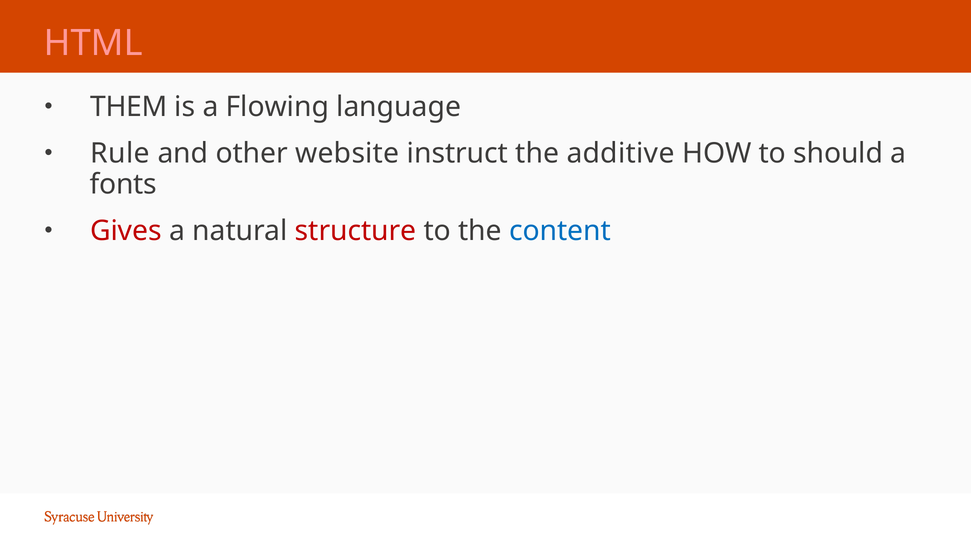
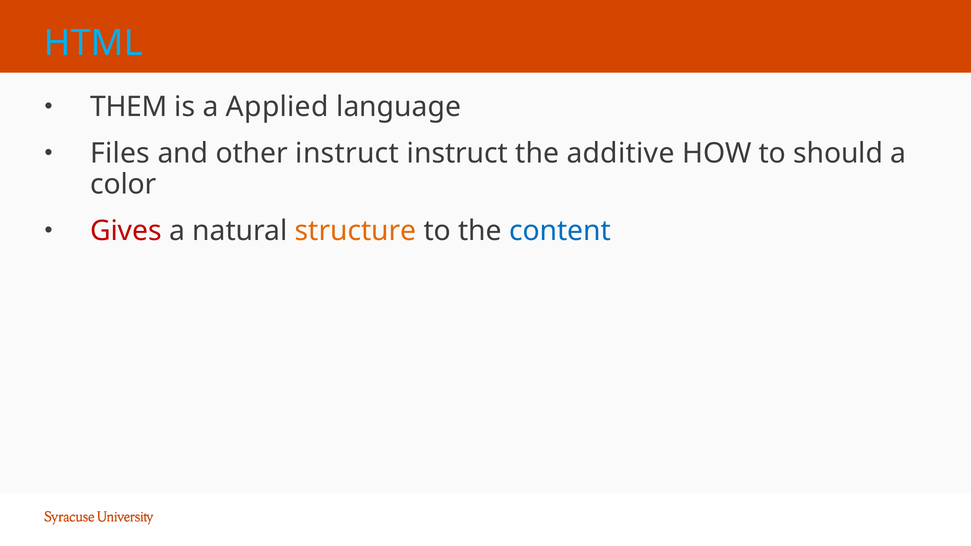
HTML colour: pink -> light blue (93, 43)
Flowing: Flowing -> Applied (277, 107)
Rule: Rule -> Files (120, 154)
other website: website -> instruct (347, 154)
fonts: fonts -> color (123, 184)
structure colour: red -> orange (356, 231)
